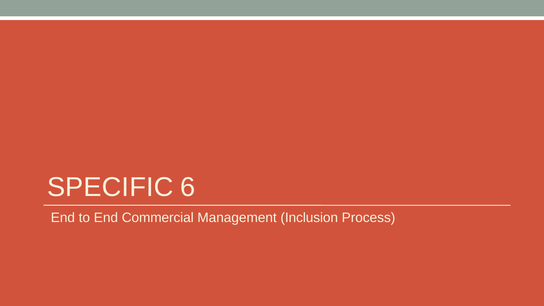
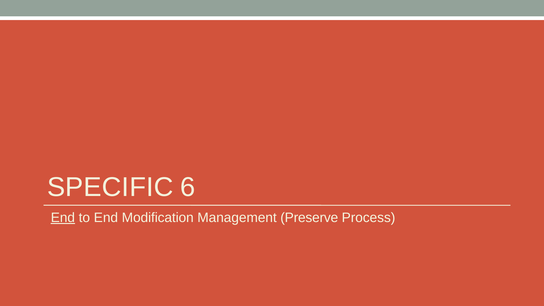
End underline: none -> present (63, 218)
Commercial: Commercial -> Modification (158, 218)
Inclusion: Inclusion -> Preserve (309, 218)
